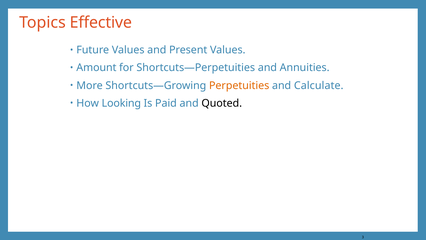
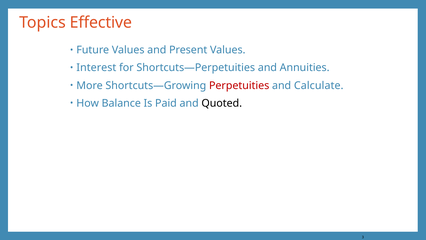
Amount: Amount -> Interest (96, 68)
Perpetuities colour: orange -> red (239, 85)
Looking: Looking -> Balance (121, 103)
